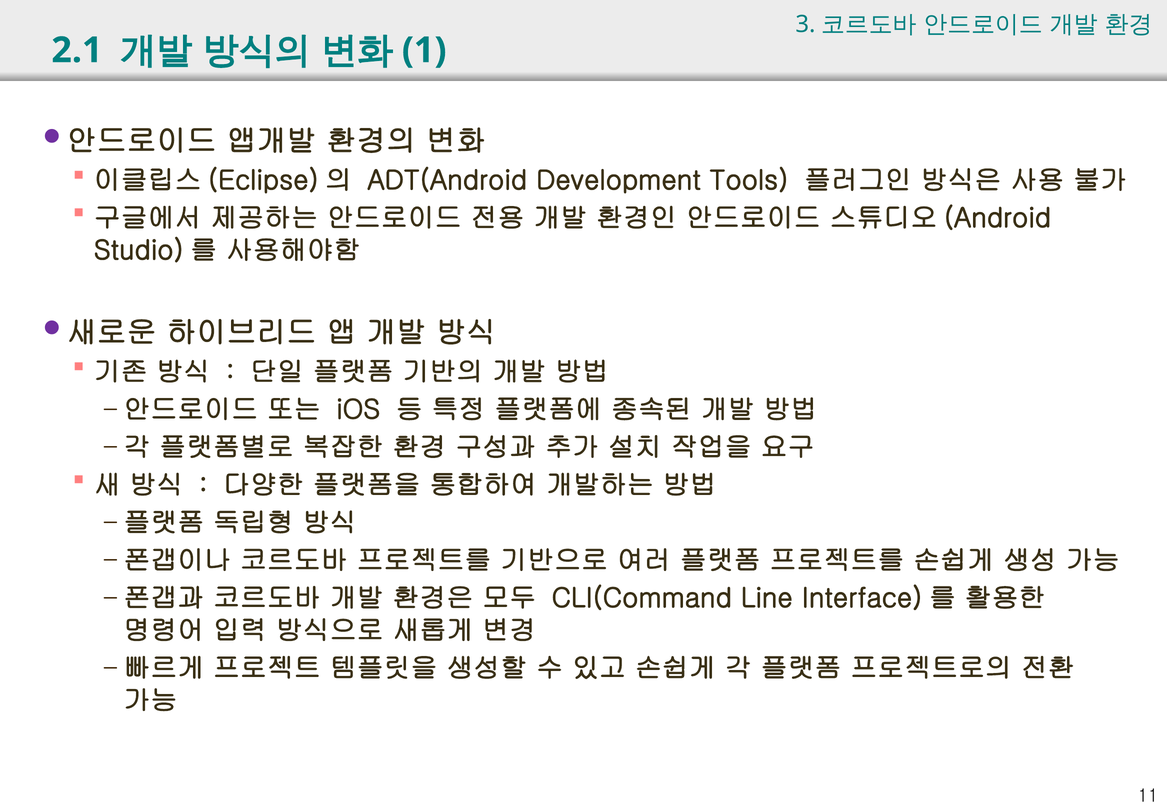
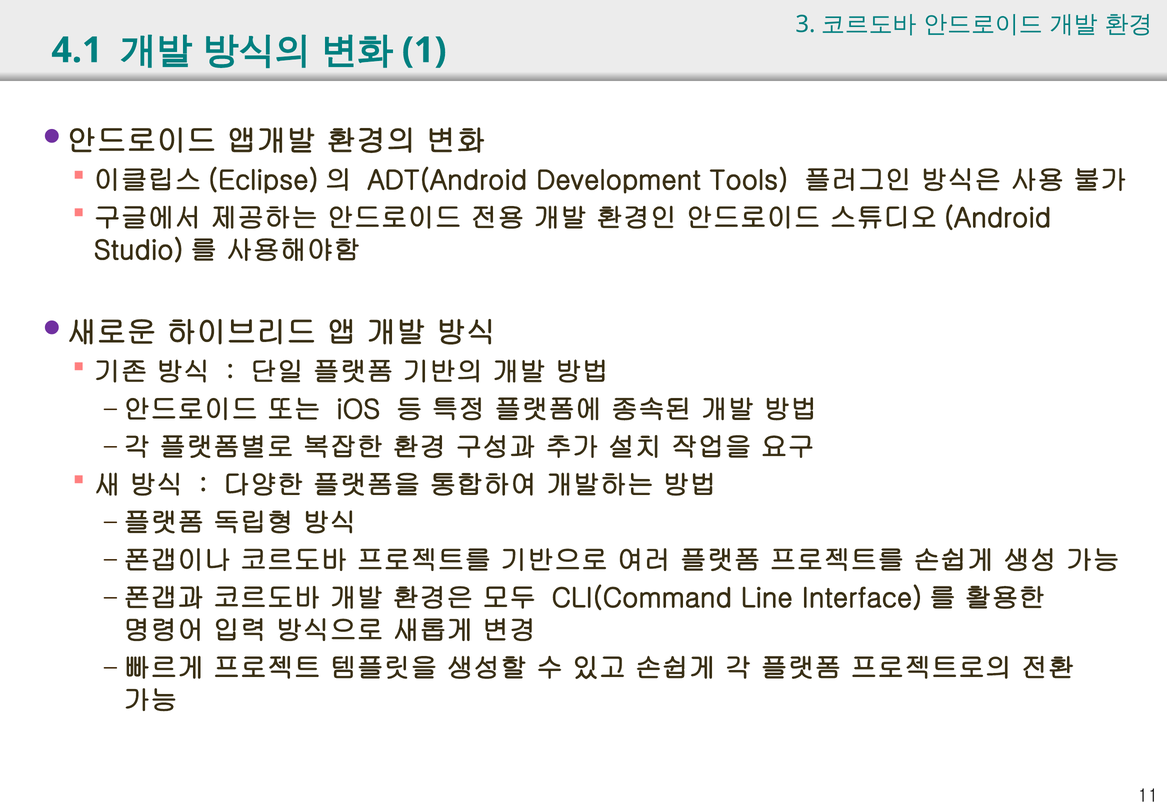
2.1: 2.1 -> 4.1 (77, 50)
